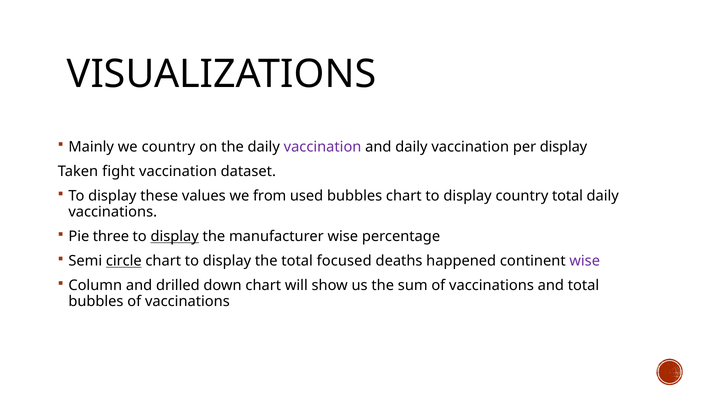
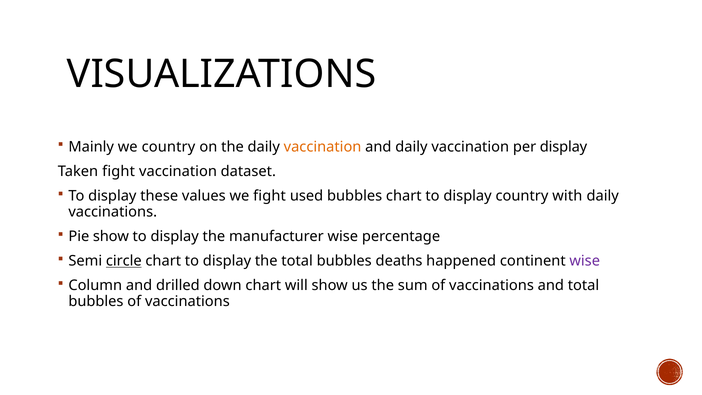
vaccination colour: purple -> orange (323, 147)
we from: from -> fight (270, 196)
country total: total -> with (567, 196)
Pie three: three -> show (111, 236)
display underline: present -> none (175, 236)
the total focused: focused -> bubbles (344, 261)
